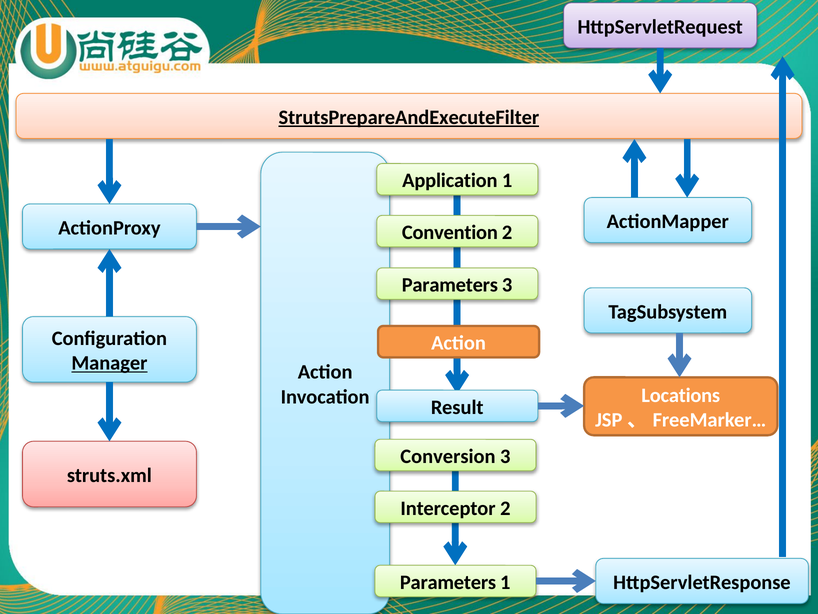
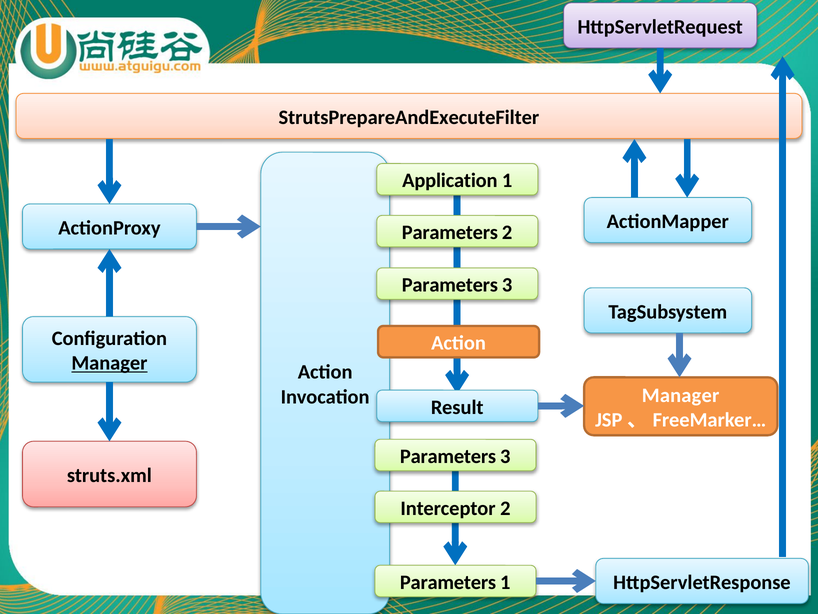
StrutsPrepareAndExecuteFilter underline: present -> none (409, 117)
Convention: Convention -> Parameters (450, 232)
Locations: Locations -> Manager (681, 395)
Conversion: Conversion -> Parameters (448, 456)
